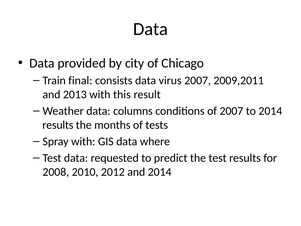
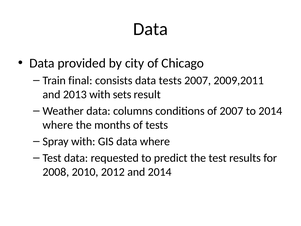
data virus: virus -> tests (170, 80)
this: this -> sets (122, 94)
results: results -> where (58, 125)
